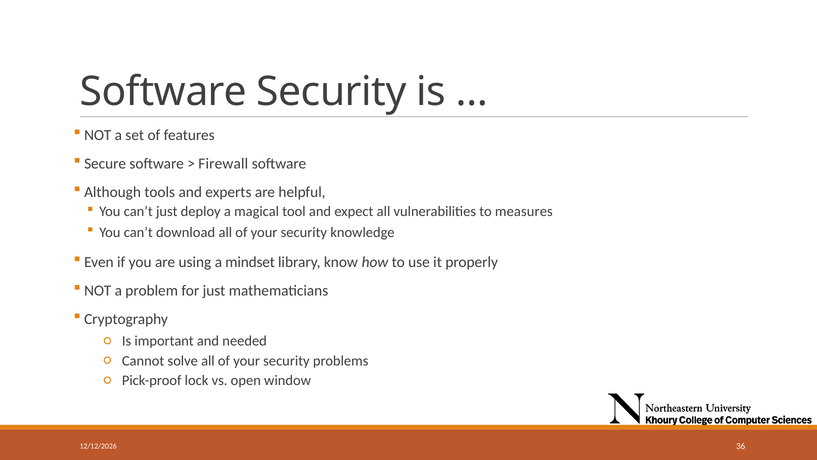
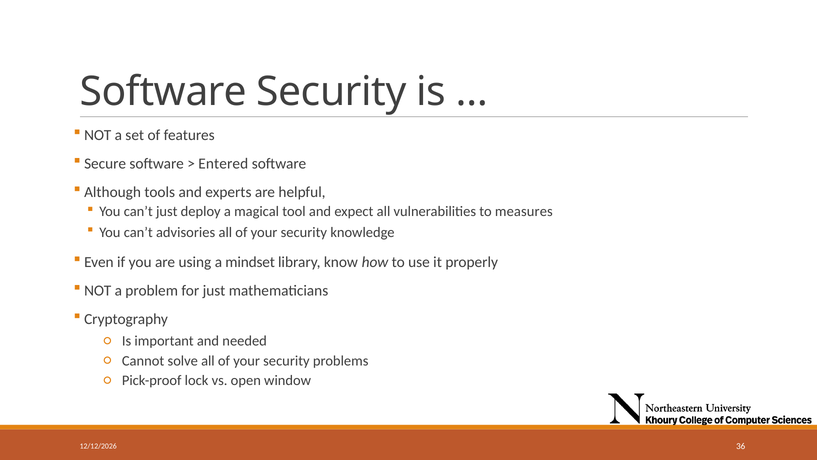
Firewall: Firewall -> Entered (223, 163)
download: download -> advisories (186, 232)
